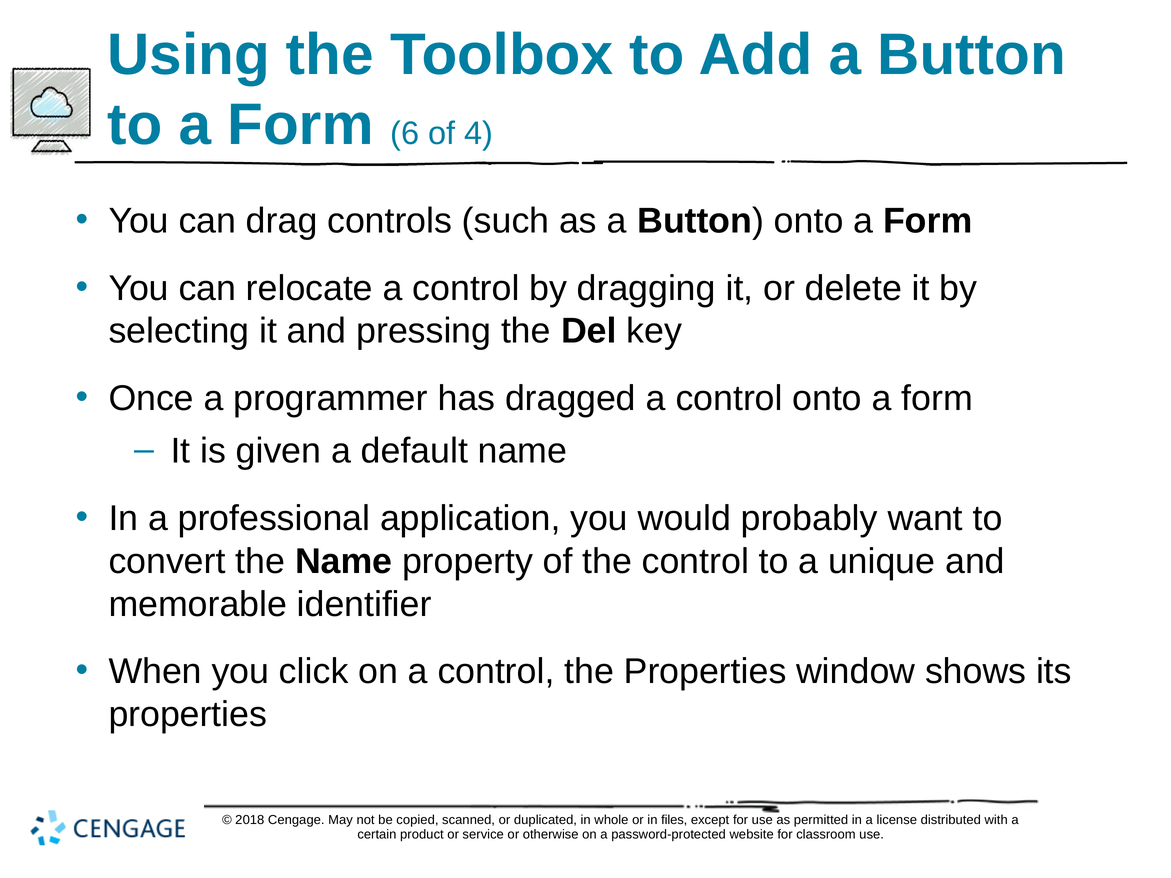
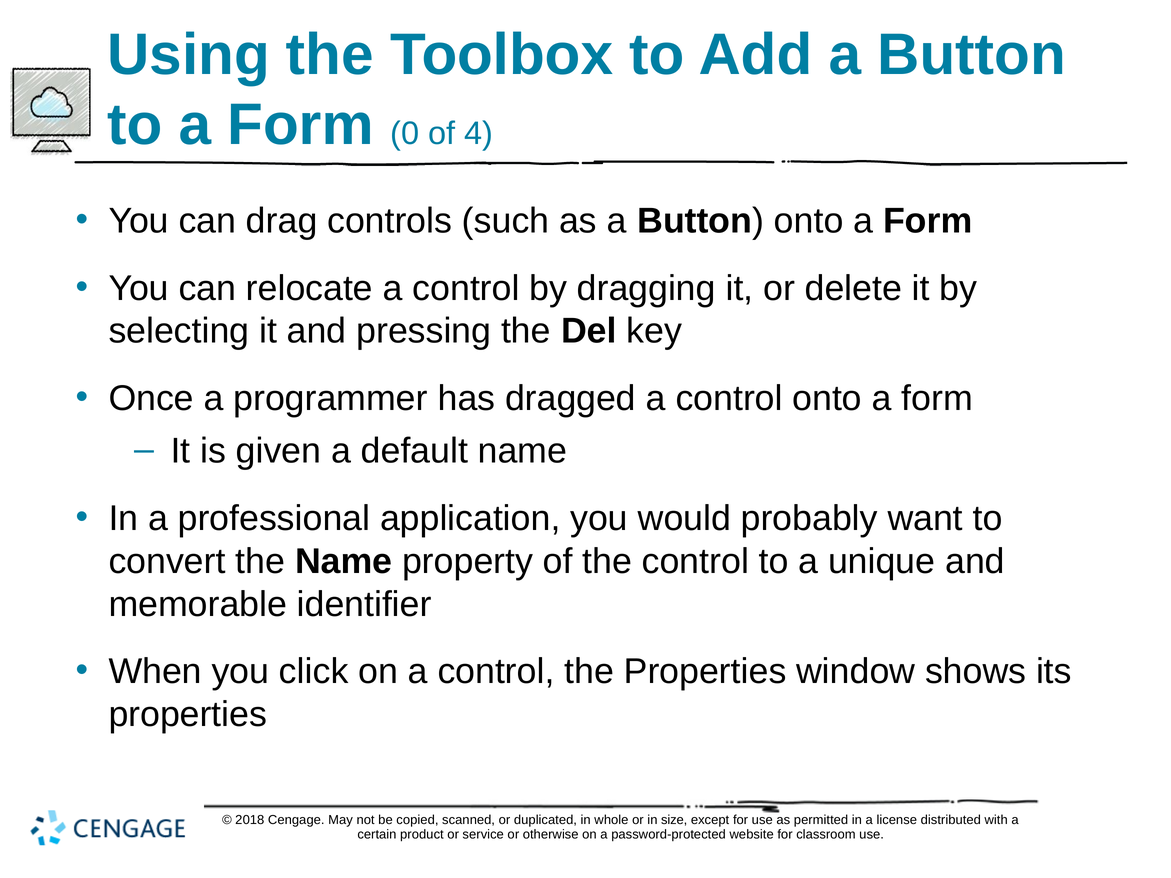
6: 6 -> 0 (405, 134)
files: files -> size (674, 820)
